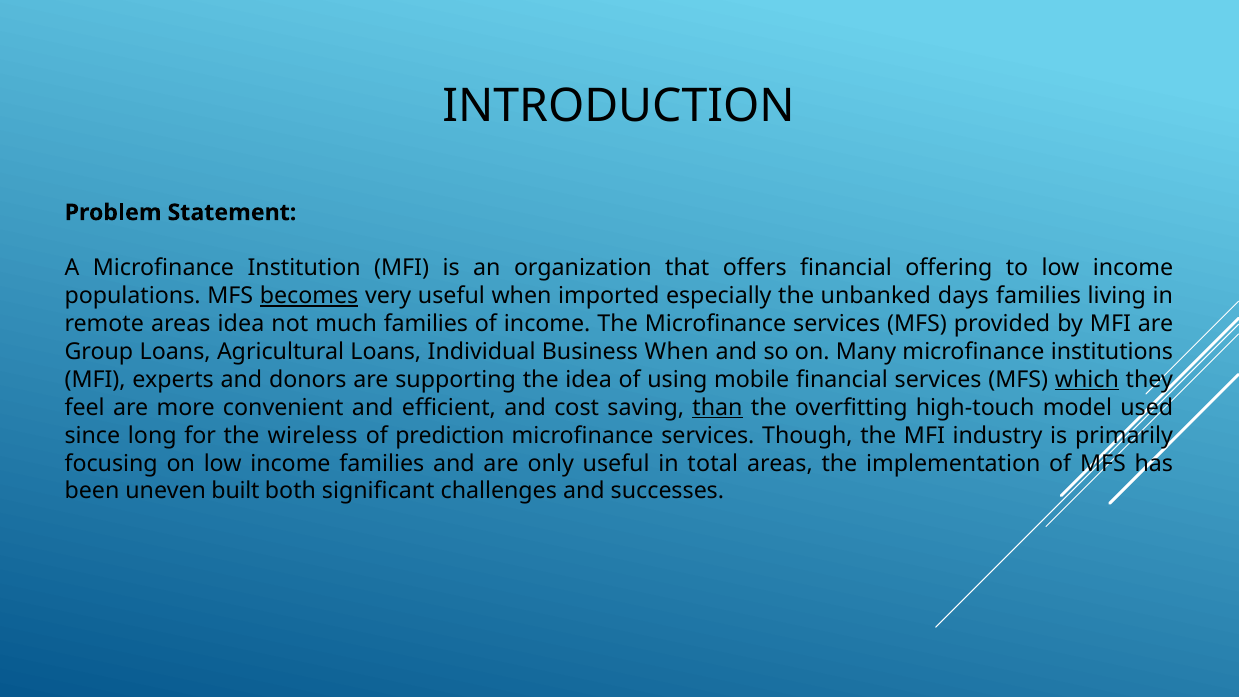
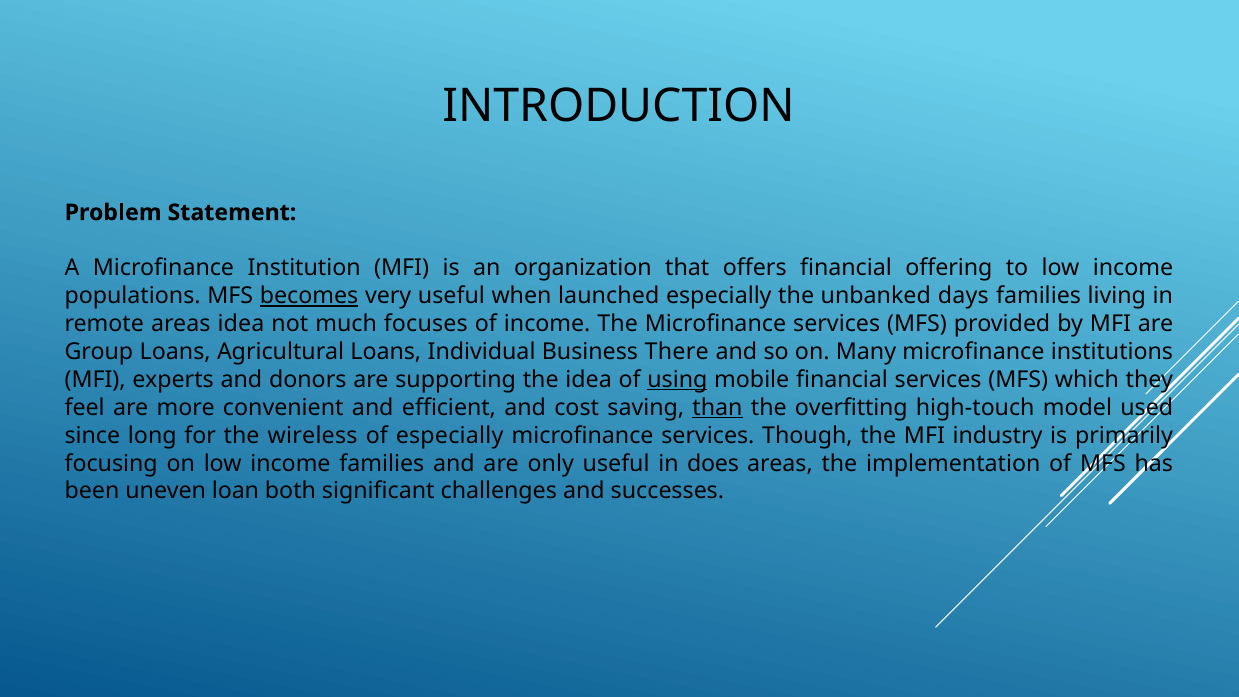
imported: imported -> launched (609, 296)
much families: families -> focuses (426, 324)
Business When: When -> There (677, 352)
using underline: none -> present (677, 380)
which underline: present -> none (1087, 380)
of prediction: prediction -> especially (450, 436)
total: total -> does (713, 463)
built: built -> loan (235, 491)
